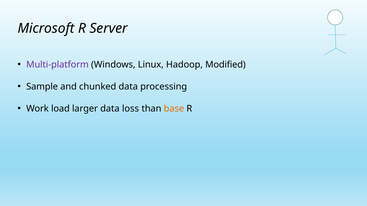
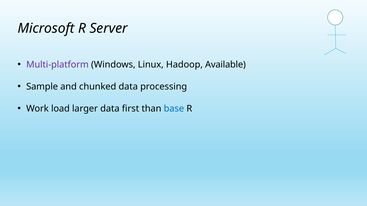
Modified: Modified -> Available (225, 65)
loss: loss -> first (131, 109)
base colour: orange -> blue (174, 109)
